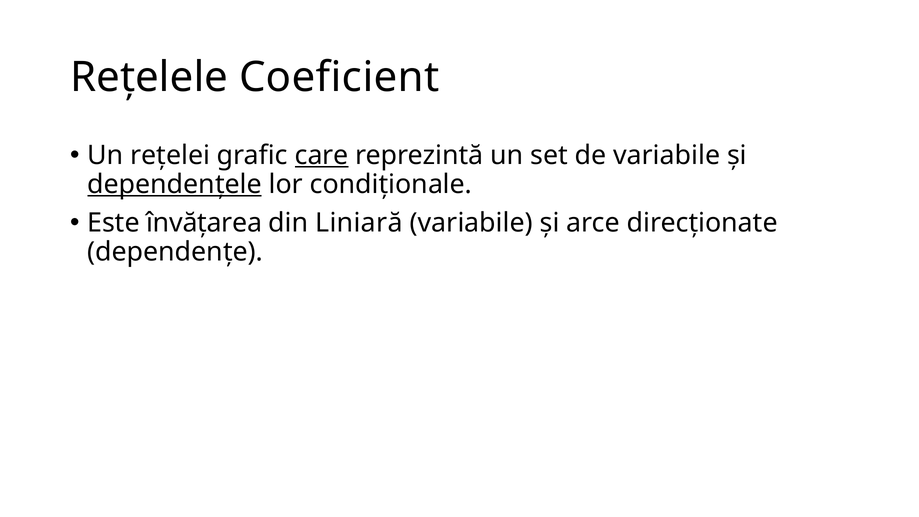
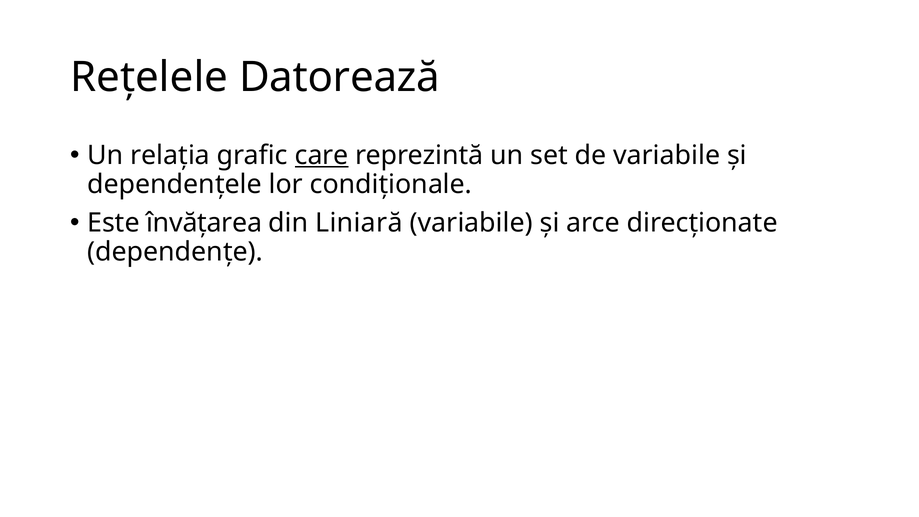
Coeficient: Coeficient -> Datorează (340, 77)
rețelei: rețelei -> relația (170, 155)
dependențele underline: present -> none (175, 184)
